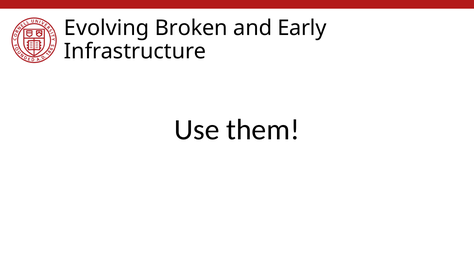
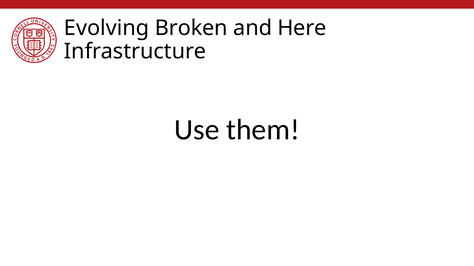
Early: Early -> Here (302, 28)
